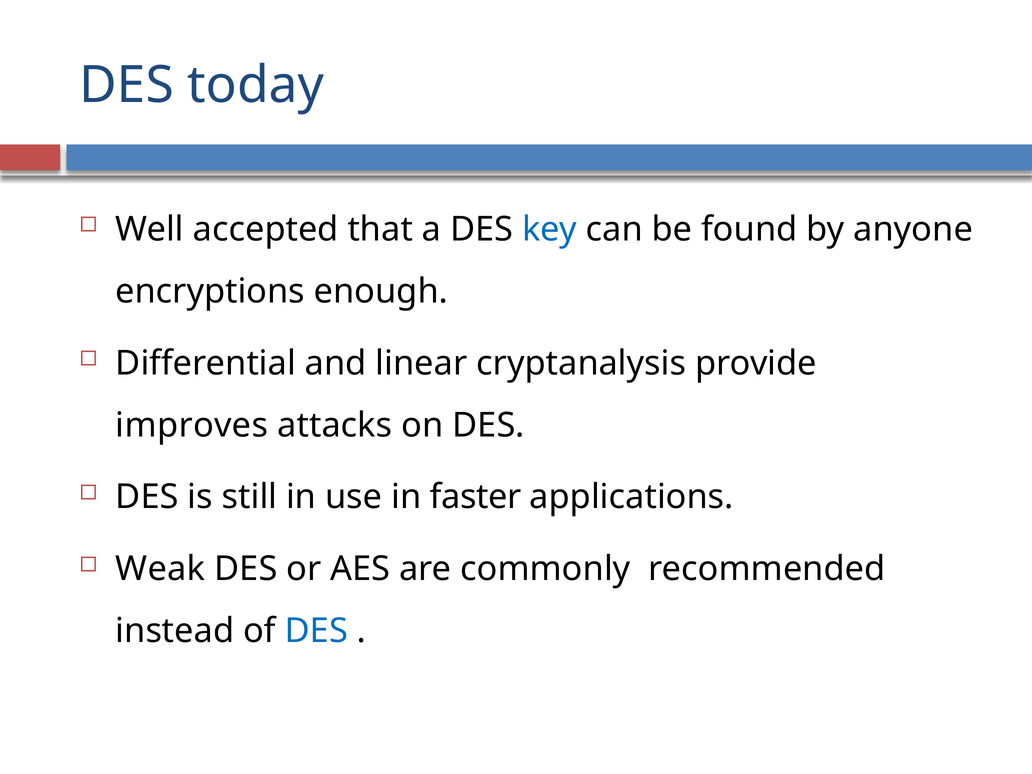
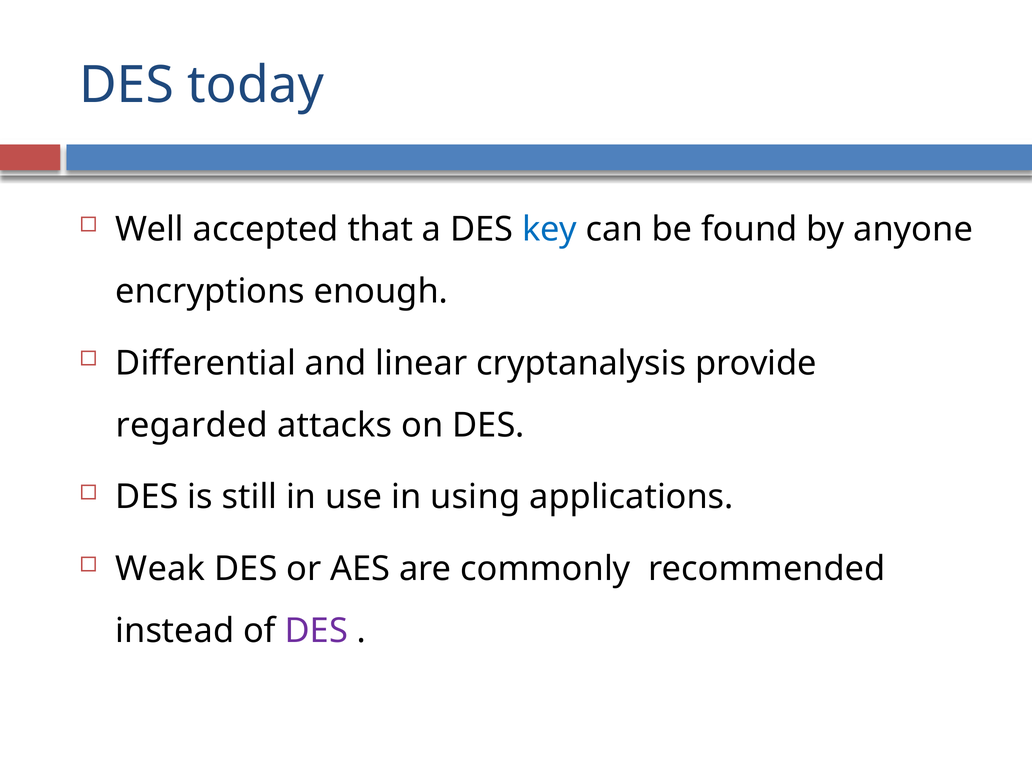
improves: improves -> regarded (192, 425)
faster: faster -> using (475, 497)
DES colour: blue -> purple (316, 631)
